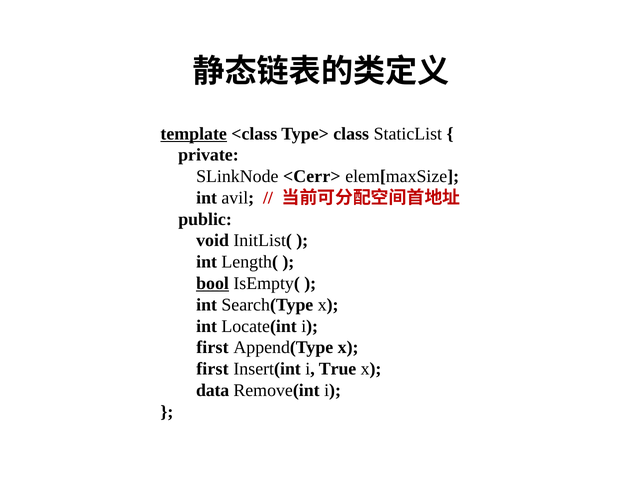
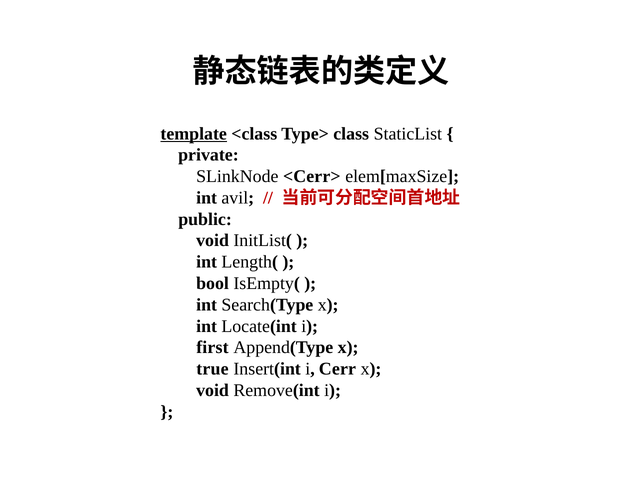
bool underline: present -> none (213, 284)
first: first -> true (212, 369)
True: True -> Cerr (337, 369)
data: data -> void (213, 391)
